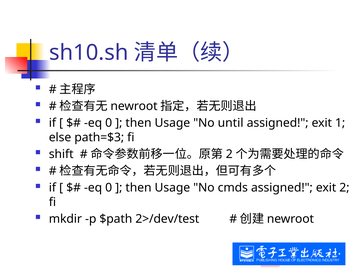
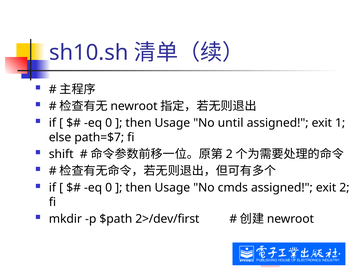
path=$3: path=$3 -> path=$7 (99, 138)
2>/dev/test: 2>/dev/test -> 2>/dev/first (167, 219)
